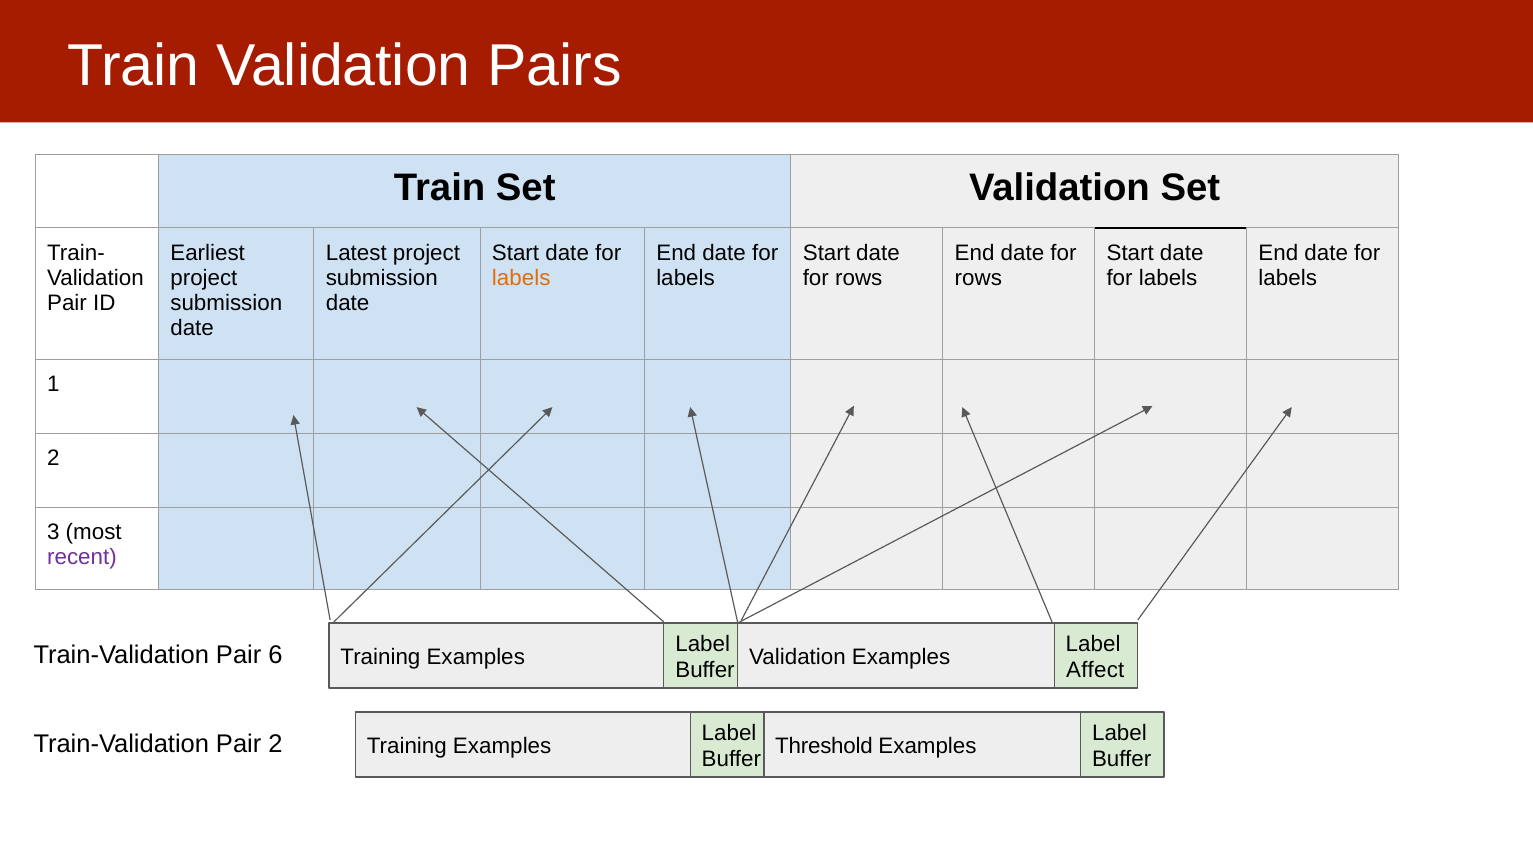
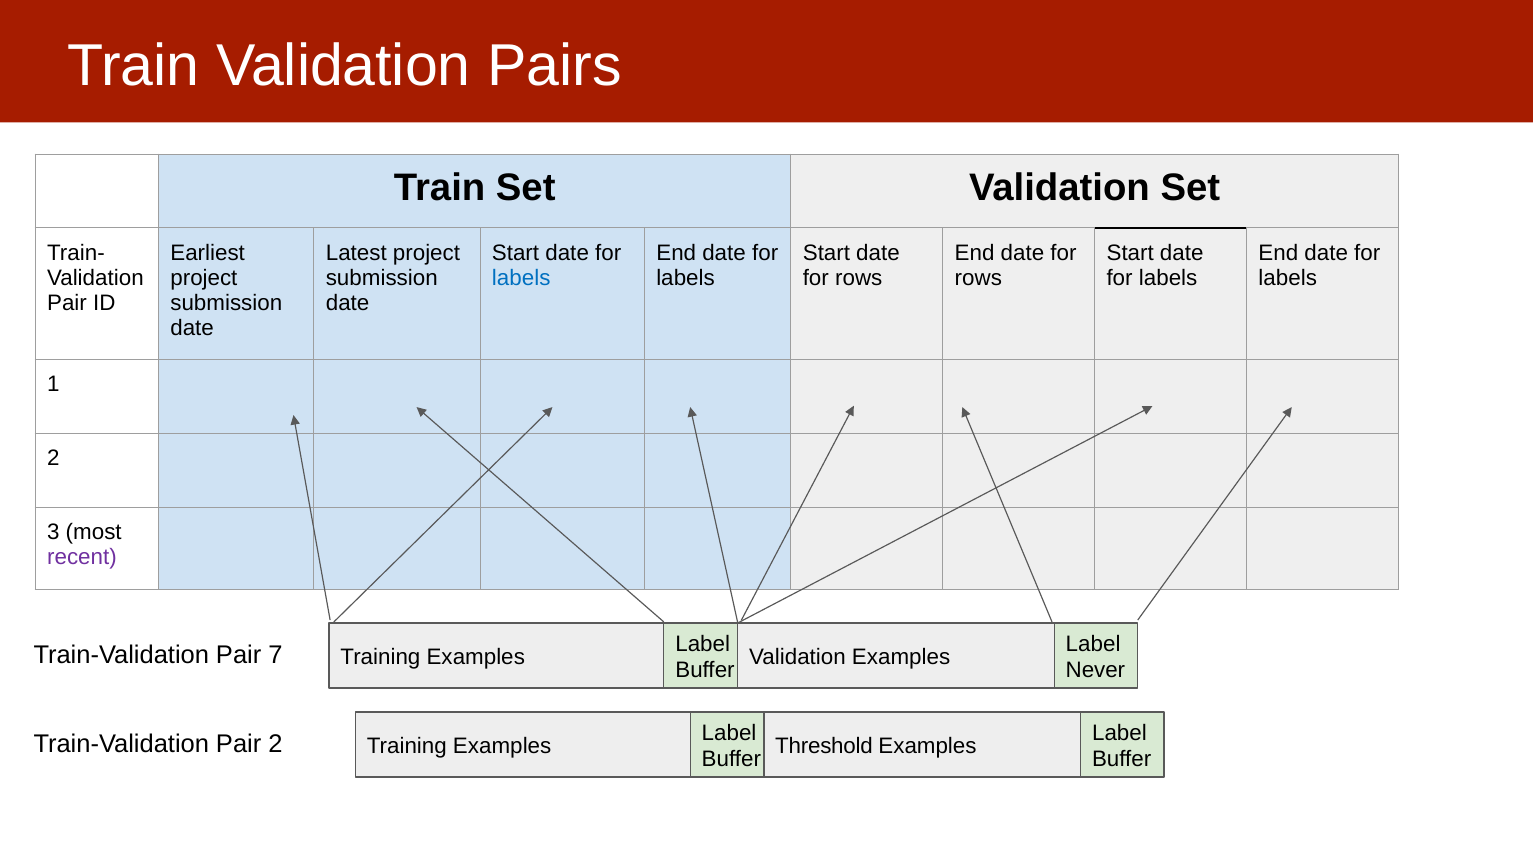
labels colour: orange -> blue (521, 278)
6: 6 -> 7 (275, 655)
Affect: Affect -> Never (1095, 671)
